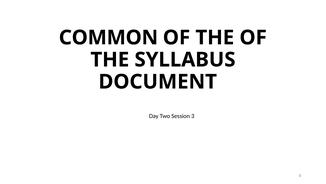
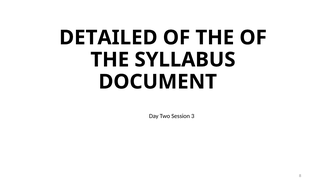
COMMON: COMMON -> DETAILED (108, 37)
